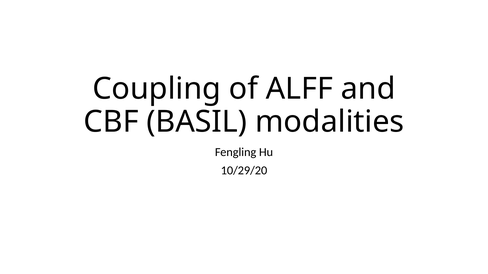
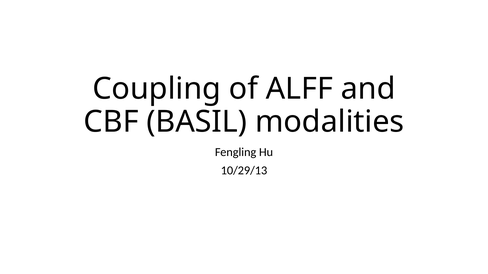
10/29/20: 10/29/20 -> 10/29/13 (244, 171)
